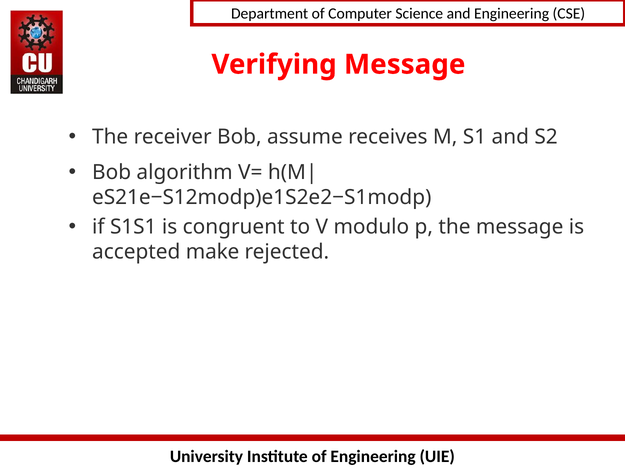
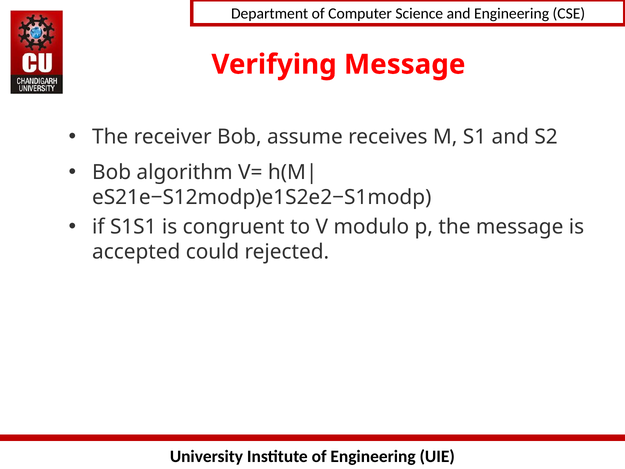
make: make -> could (213, 252)
